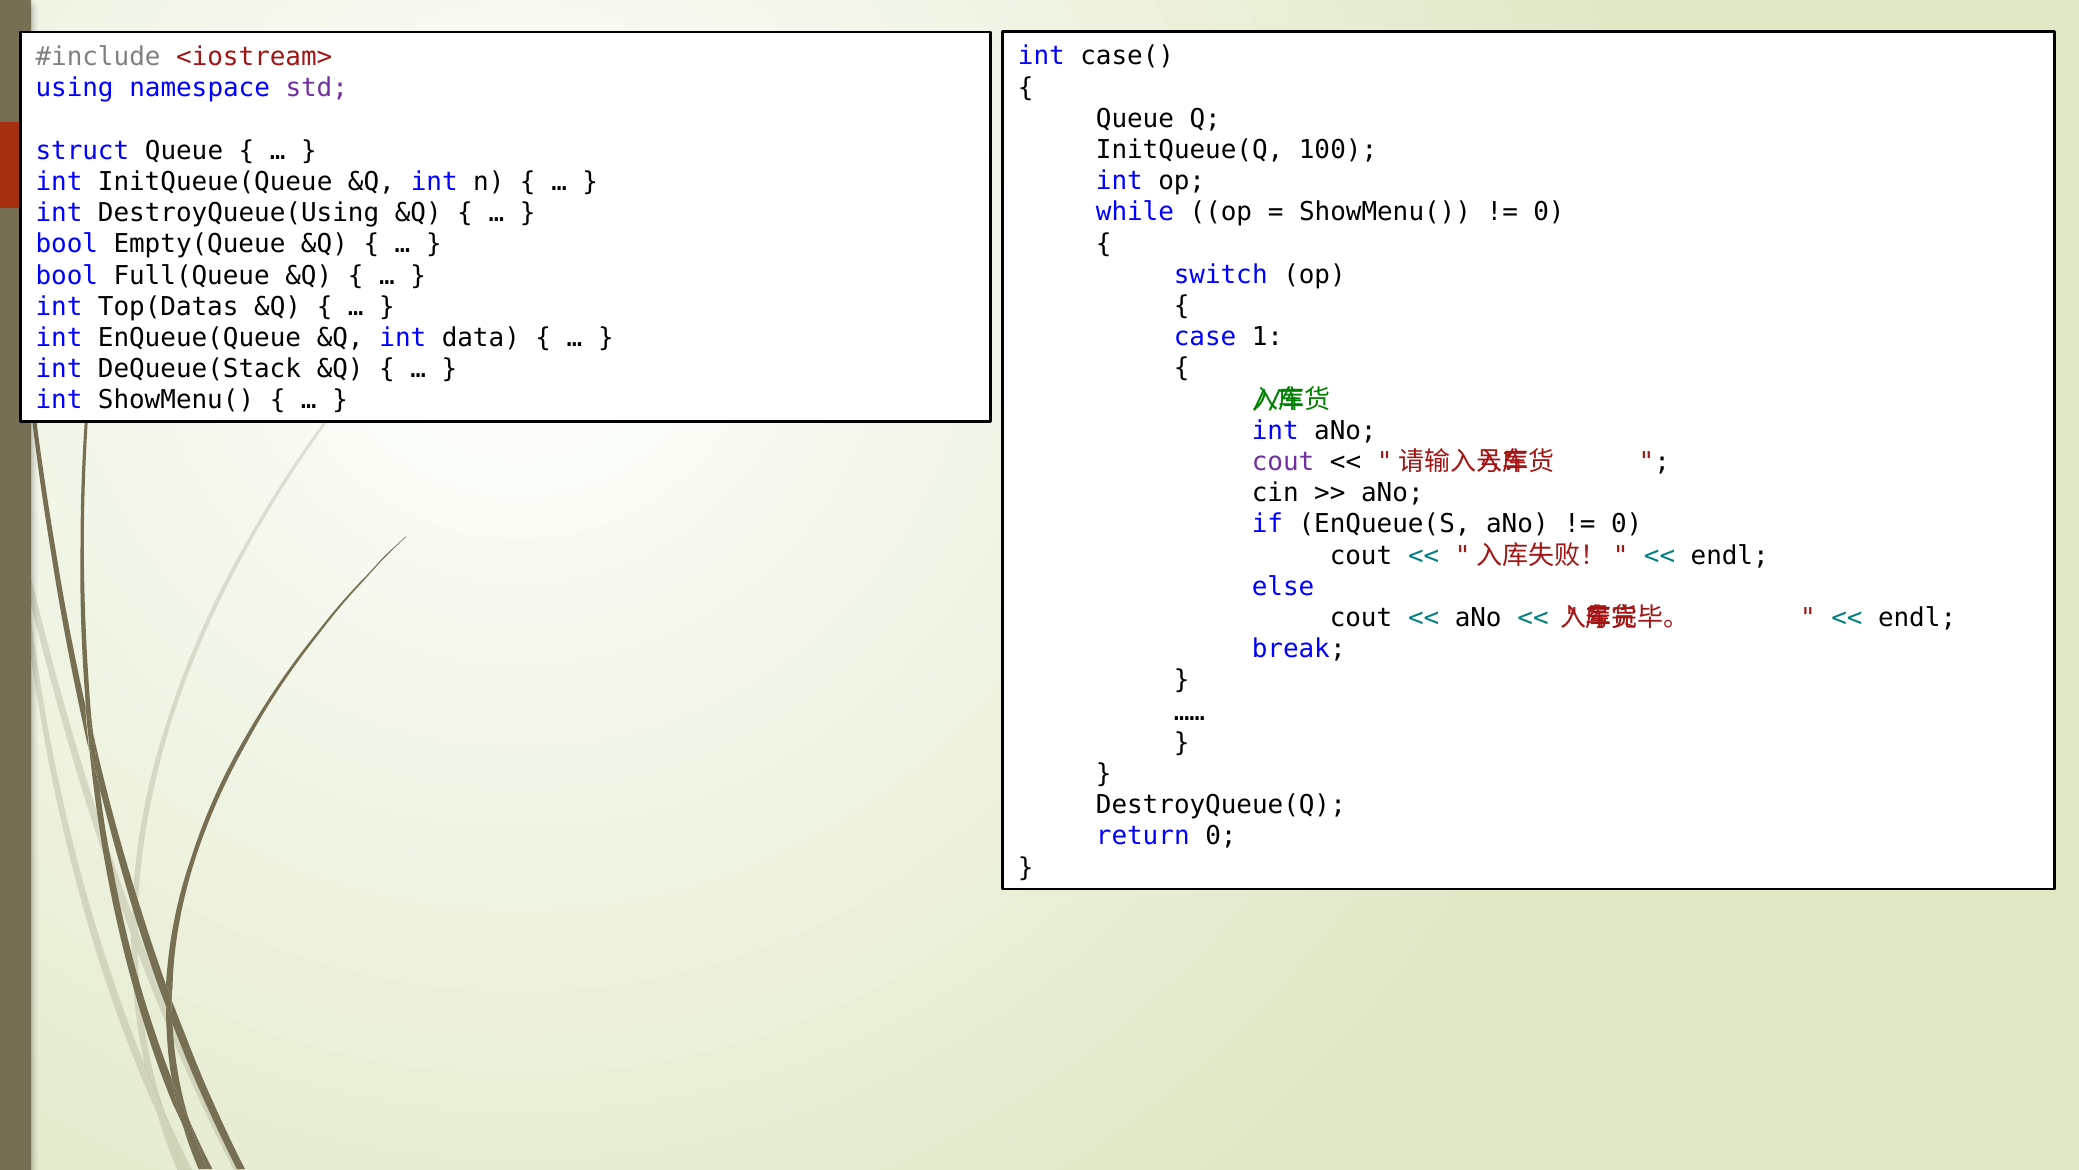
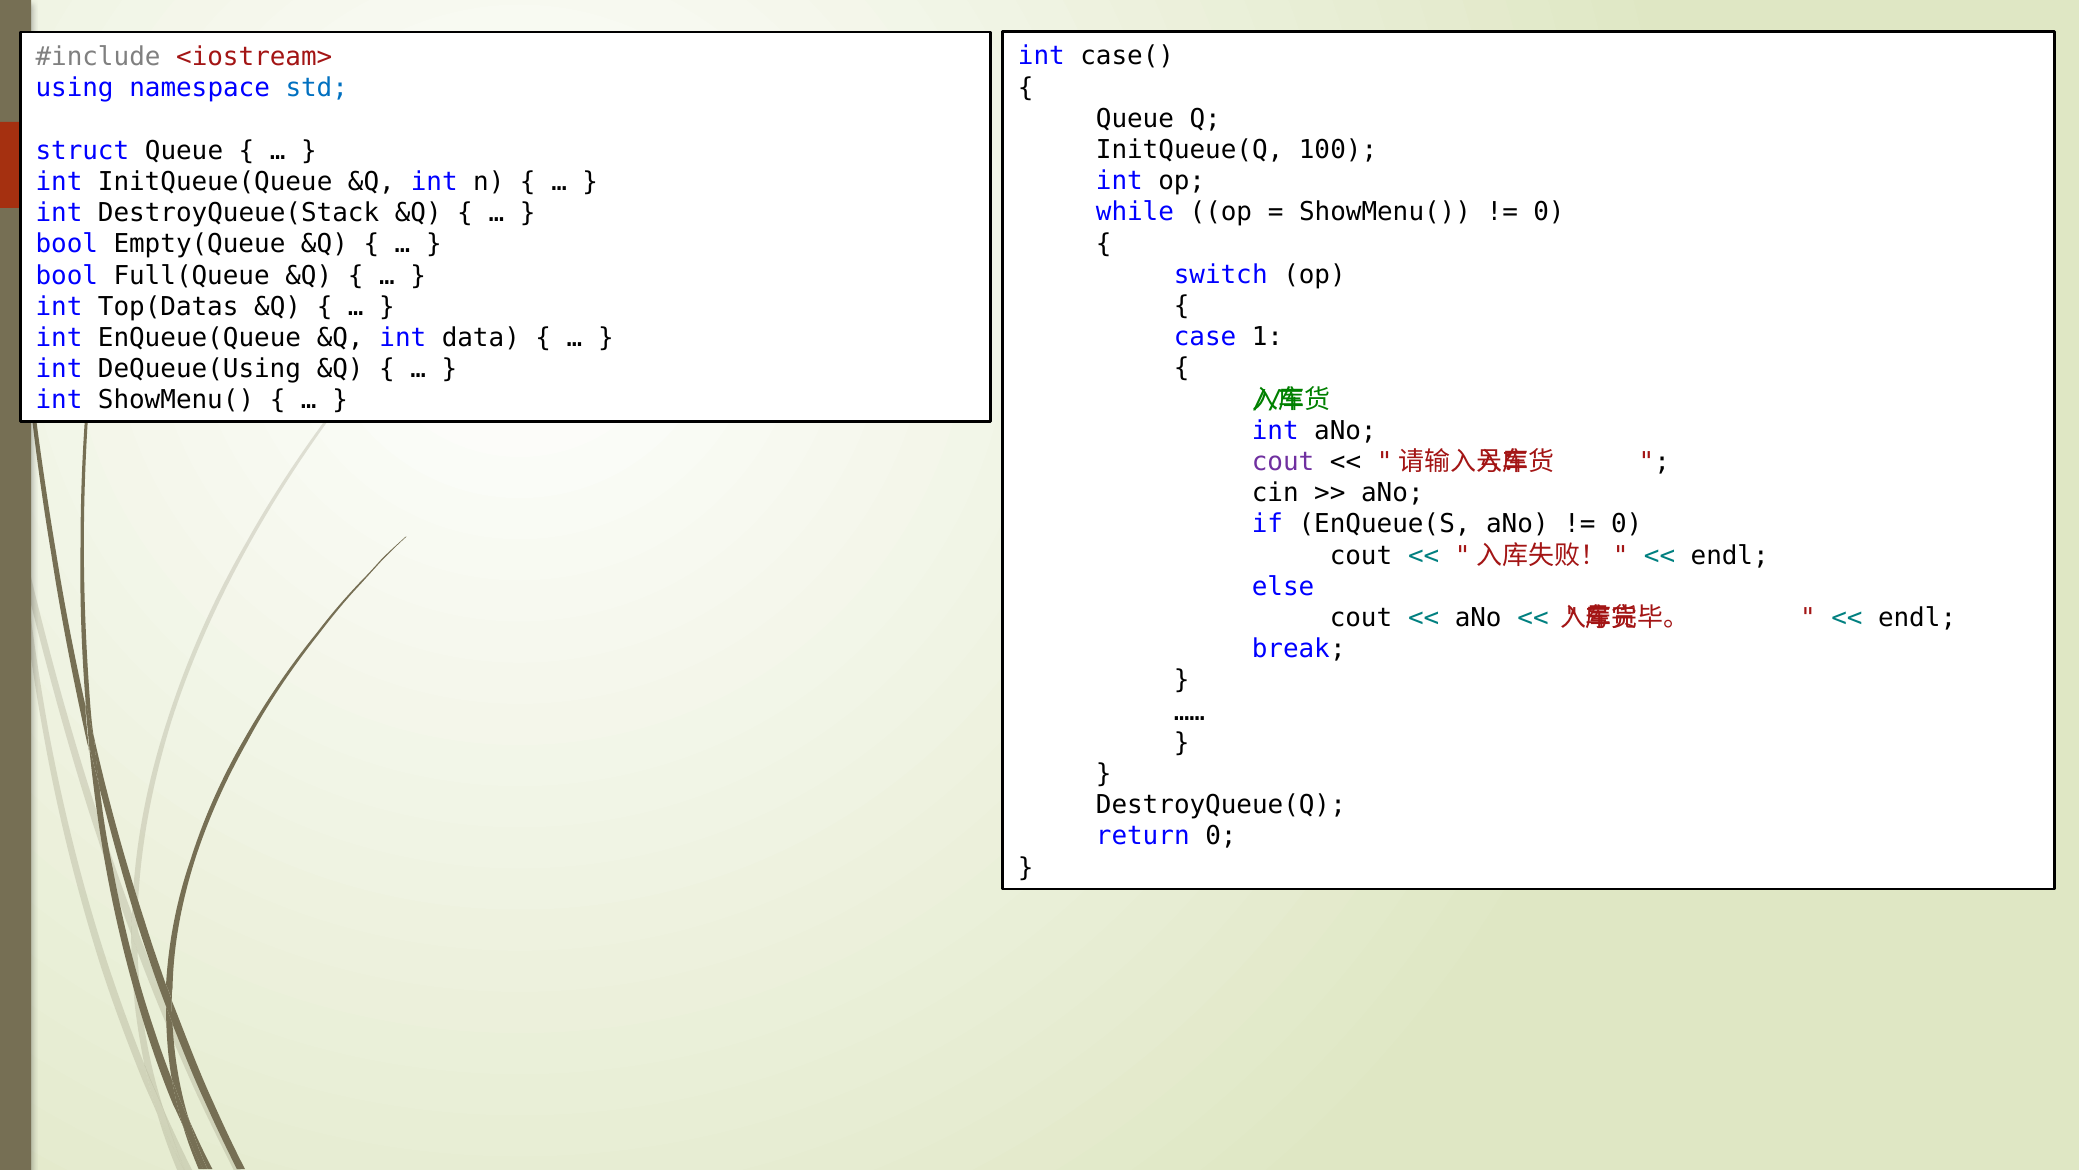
std colour: purple -> blue (317, 88)
DestroyQueue(Using: DestroyQueue(Using -> DestroyQueue(Stack (239, 213)
DeQueue(Stack: DeQueue(Stack -> DeQueue(Using (199, 369)
